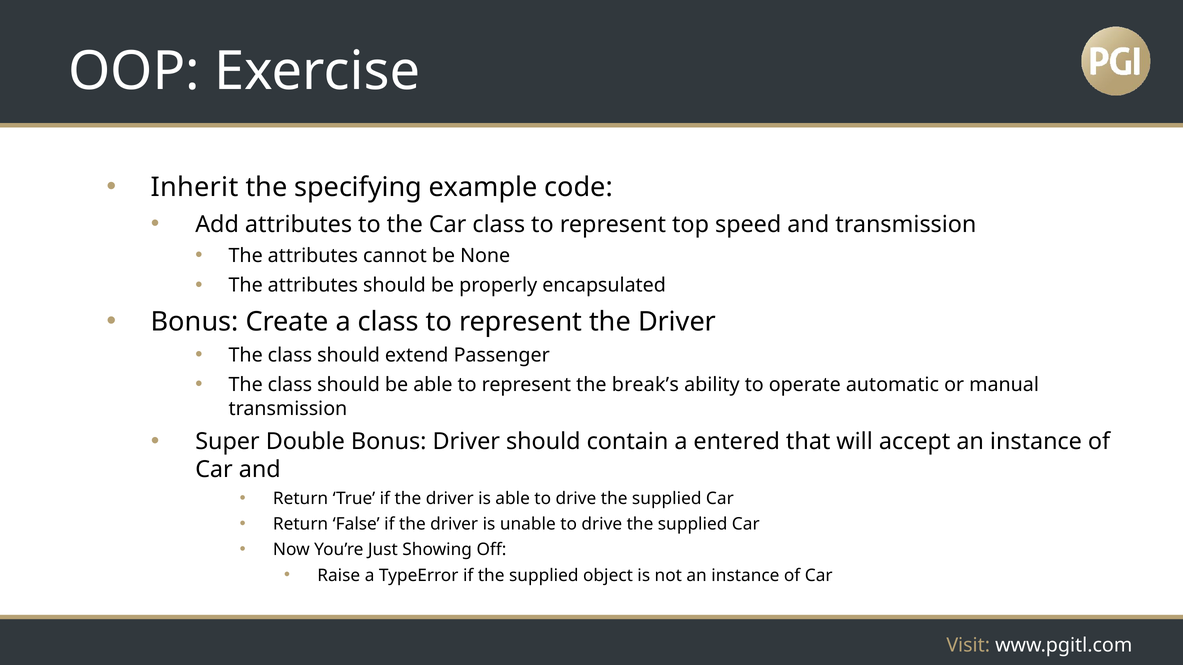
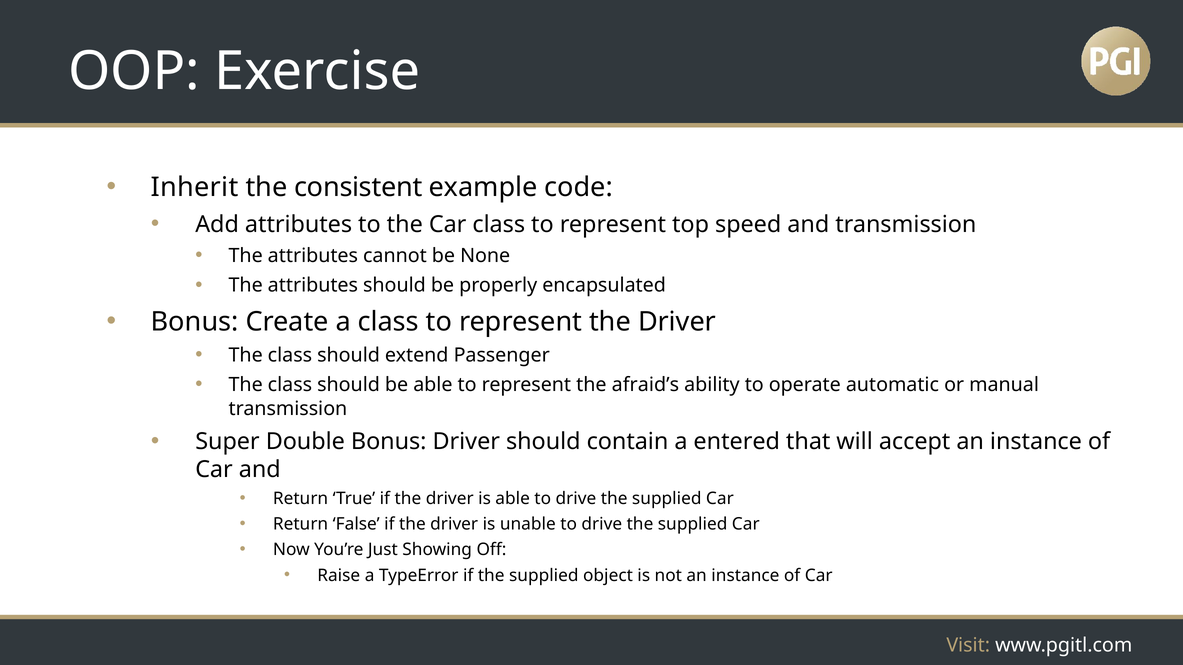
specifying: specifying -> consistent (358, 188)
break’s: break’s -> afraid’s (645, 385)
